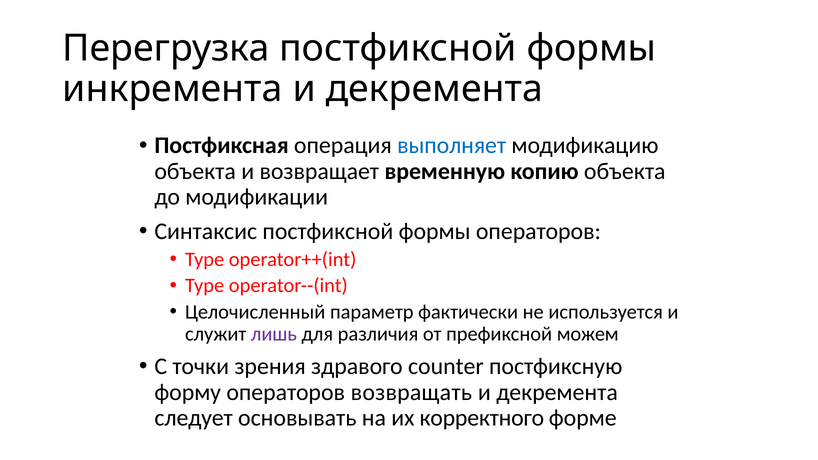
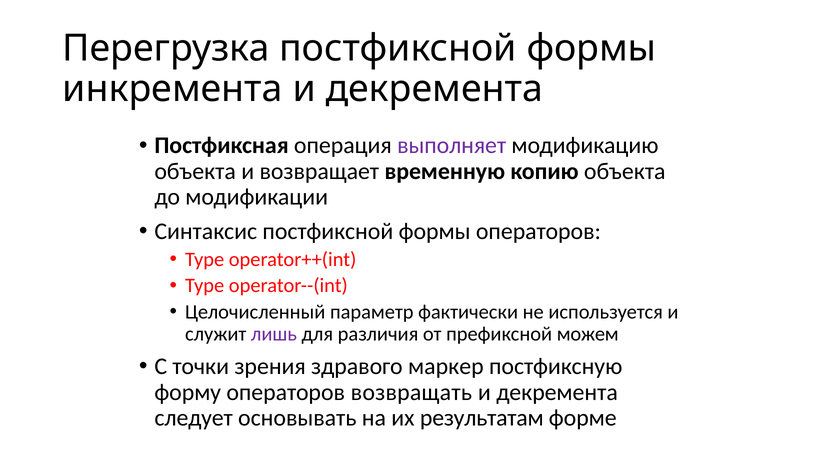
выполняет colour: blue -> purple (452, 146)
counter: counter -> маркер (446, 367)
корректного: корректного -> результатам (482, 418)
